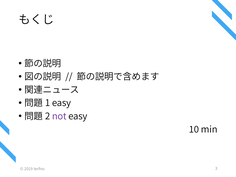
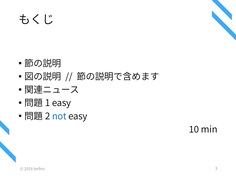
not colour: purple -> blue (59, 116)
